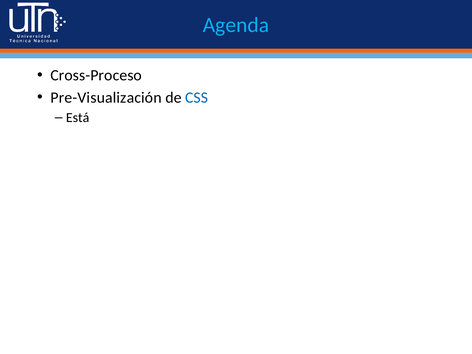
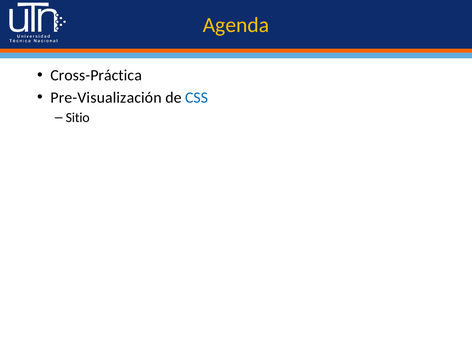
Agenda colour: light blue -> yellow (236, 25)
Cross-Proceso: Cross-Proceso -> Cross-Práctica (96, 75)
Está: Está -> Sitio (78, 118)
